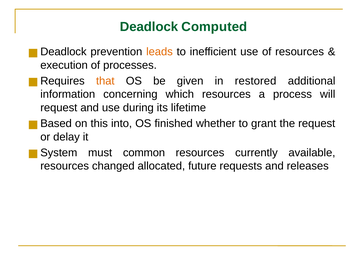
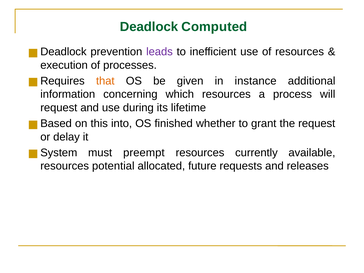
leads colour: orange -> purple (159, 52)
restored: restored -> instance (256, 81)
common: common -> preempt (144, 153)
changed: changed -> potential (113, 166)
